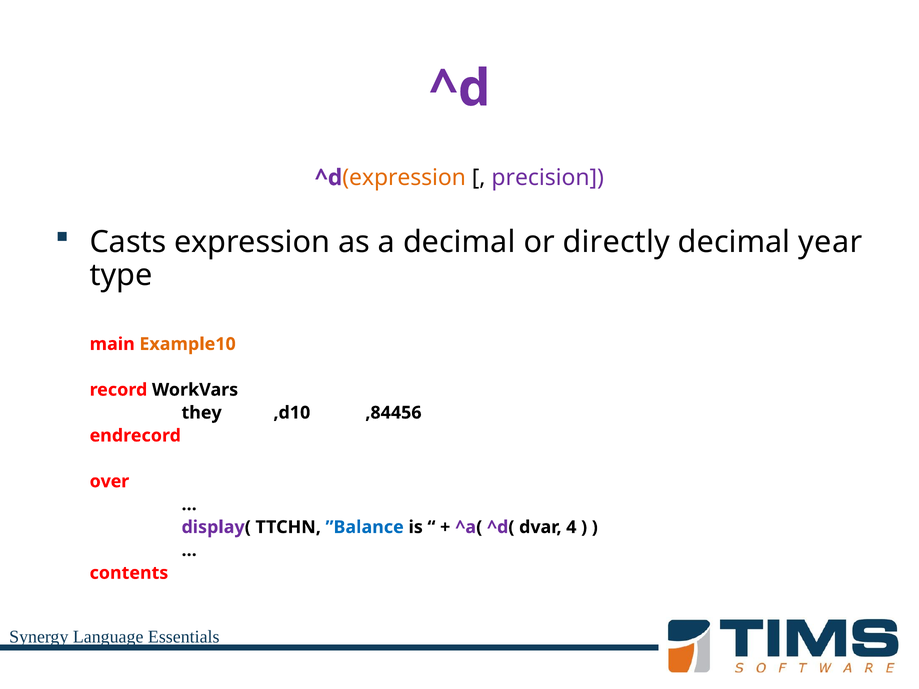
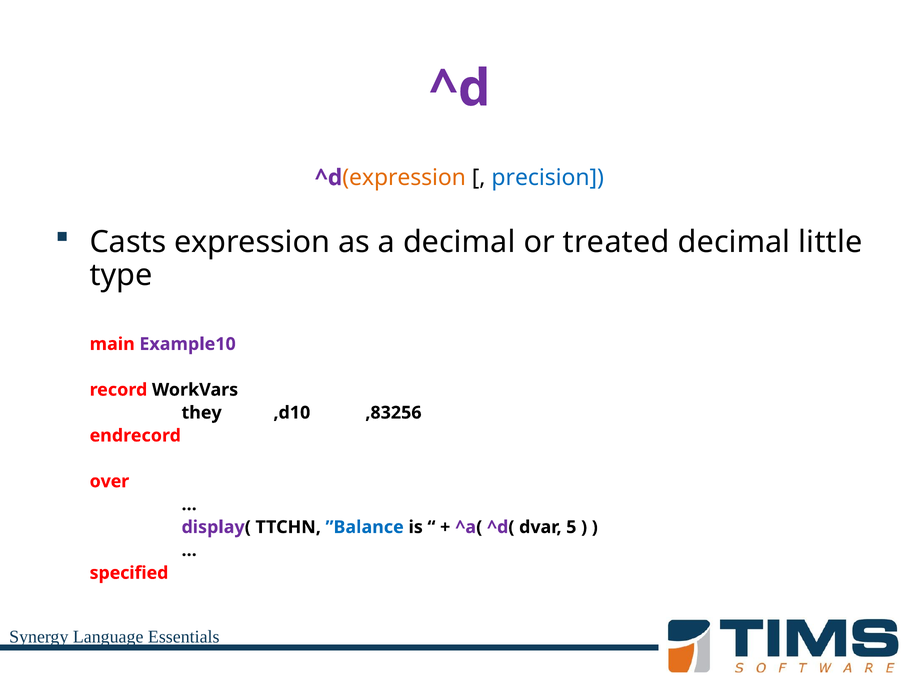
precision colour: purple -> blue (548, 178)
directly: directly -> treated (616, 242)
year: year -> little (830, 242)
Example10 colour: orange -> purple (188, 344)
,84456: ,84456 -> ,83256 (393, 413)
4: 4 -> 5 (571, 527)
contents: contents -> specified (129, 573)
